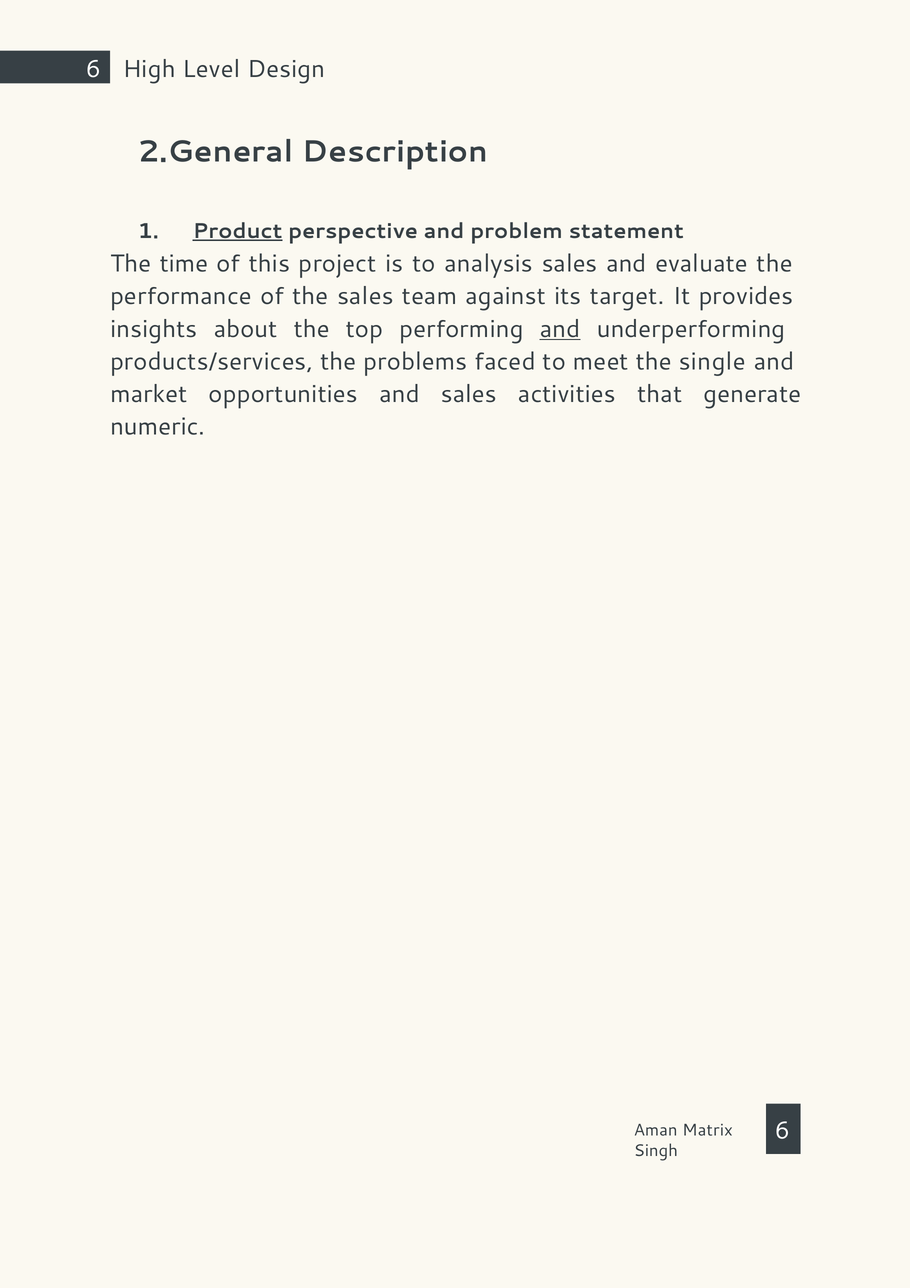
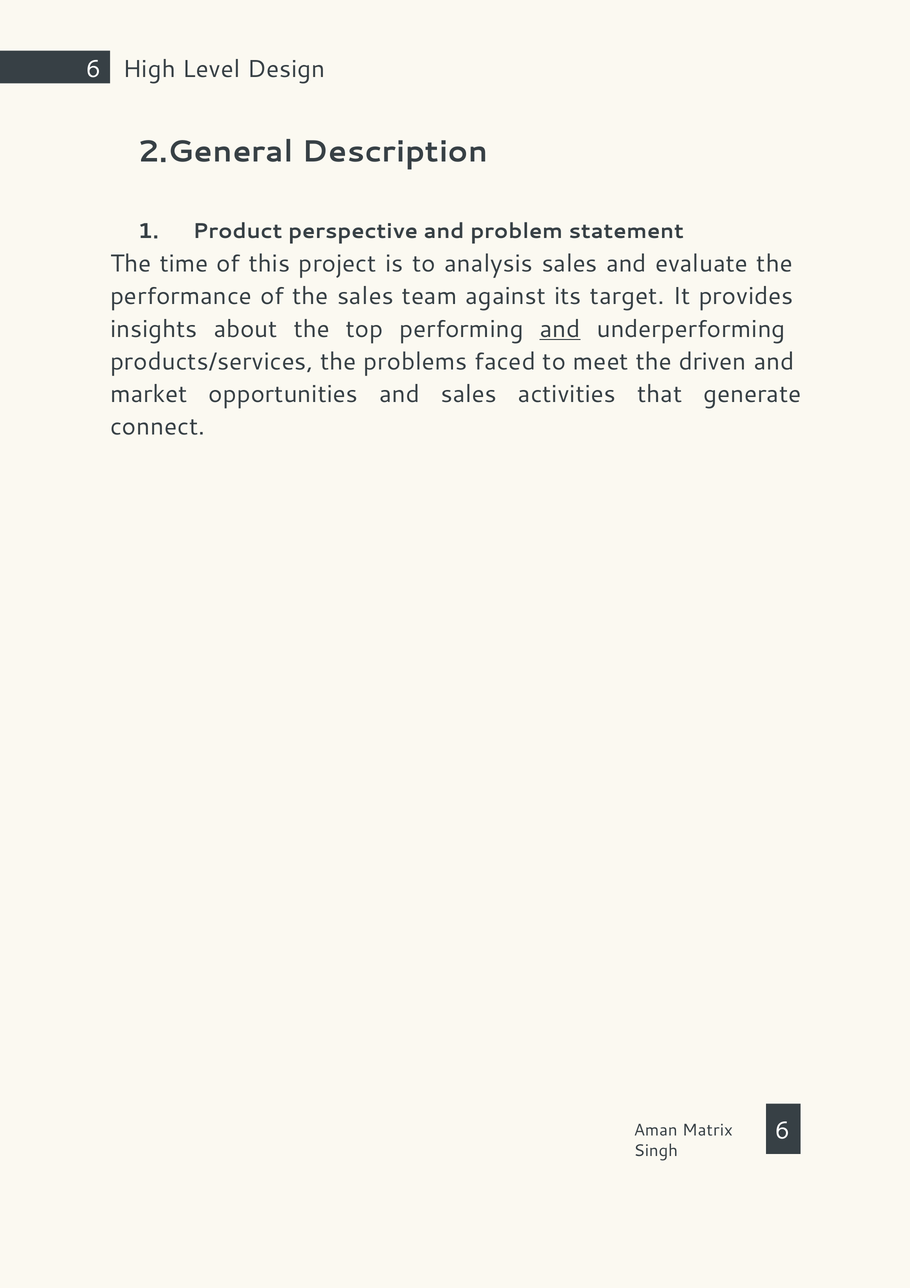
Product underline: present -> none (238, 231)
single: single -> driven (712, 361)
numeric: numeric -> connect (158, 427)
